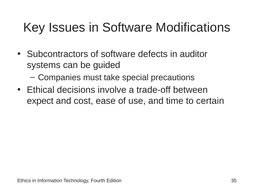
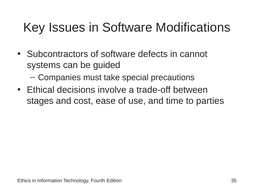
auditor: auditor -> cannot (194, 54)
expect: expect -> stages (40, 101)
certain: certain -> parties (210, 101)
